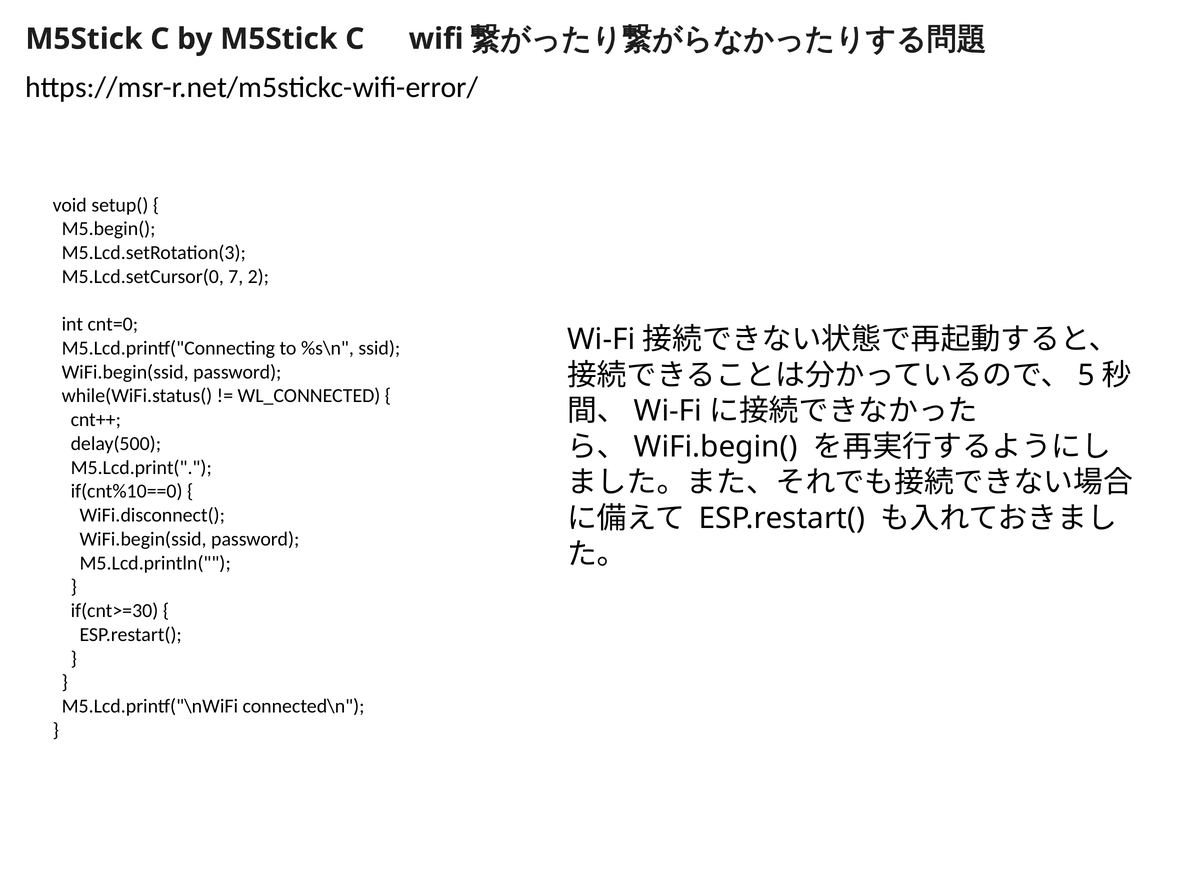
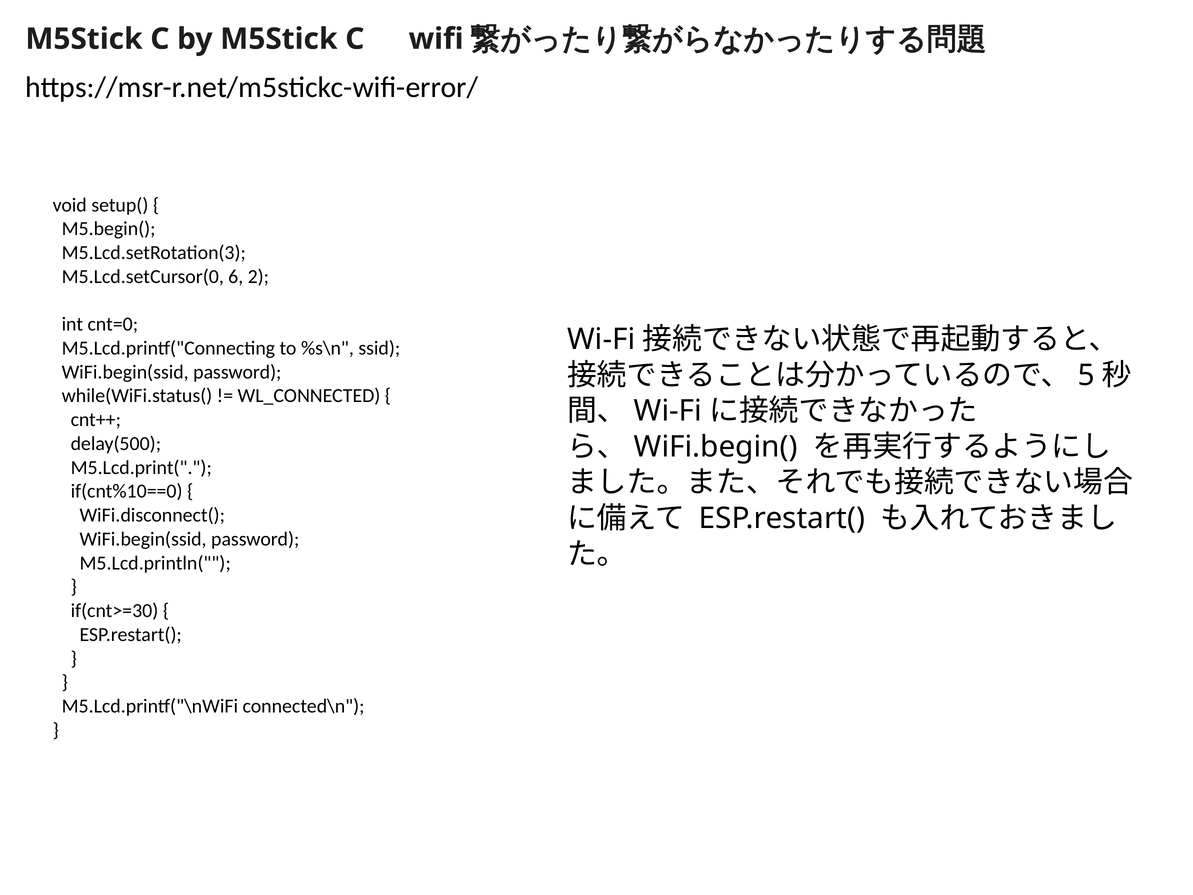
7: 7 -> 6 (236, 277)
